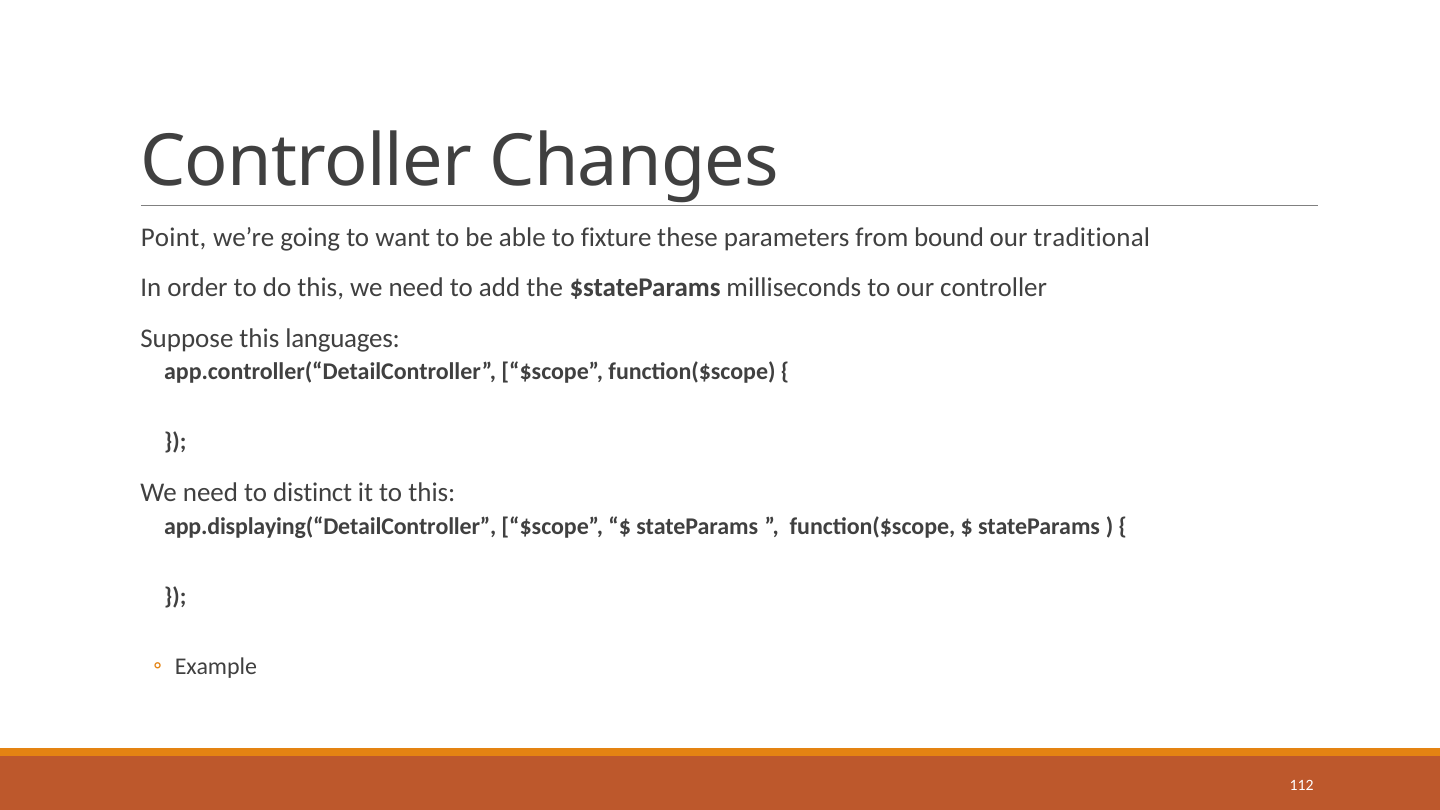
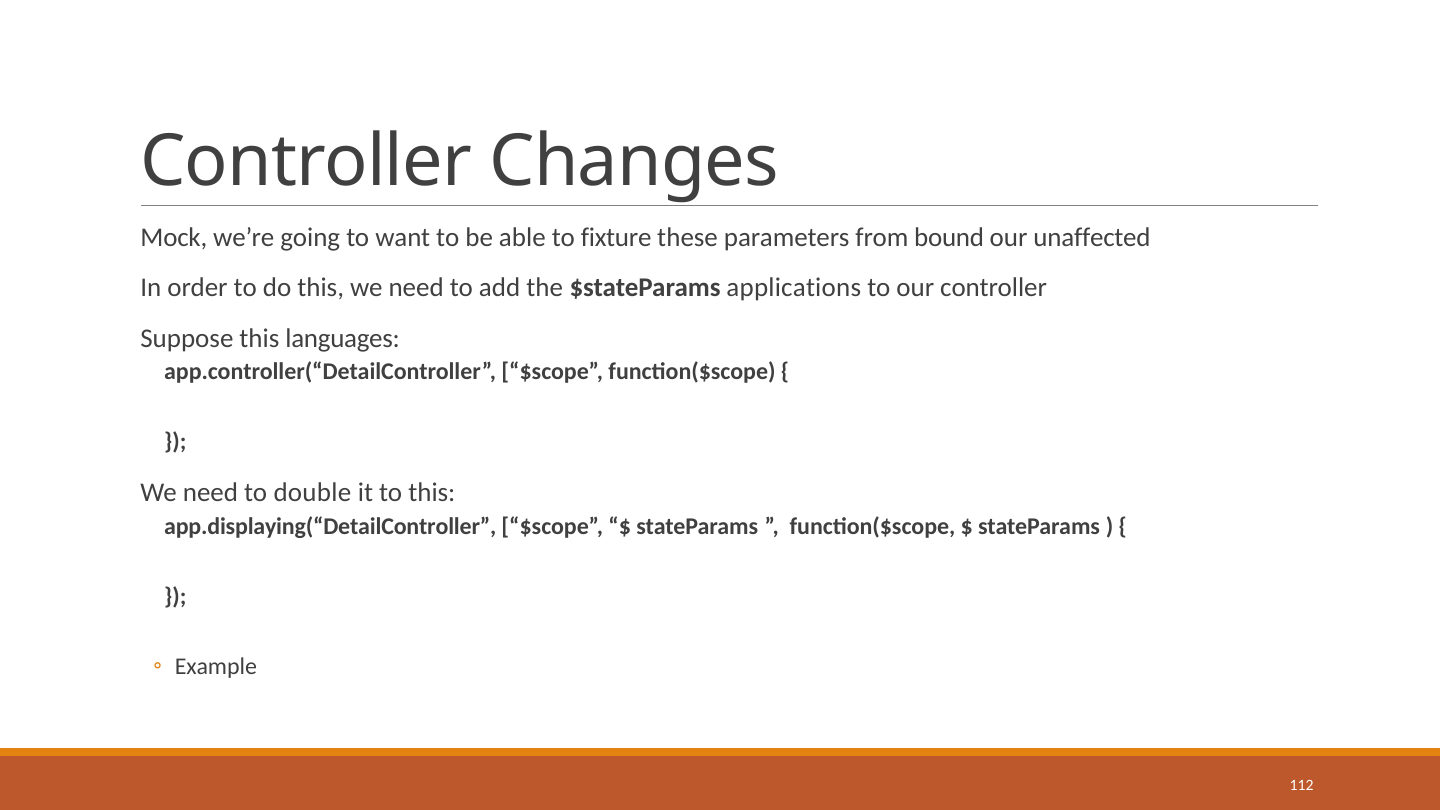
Point: Point -> Mock (174, 238)
traditional: traditional -> unaffected (1092, 238)
milliseconds: milliseconds -> applications (794, 288)
distinct: distinct -> double (312, 493)
